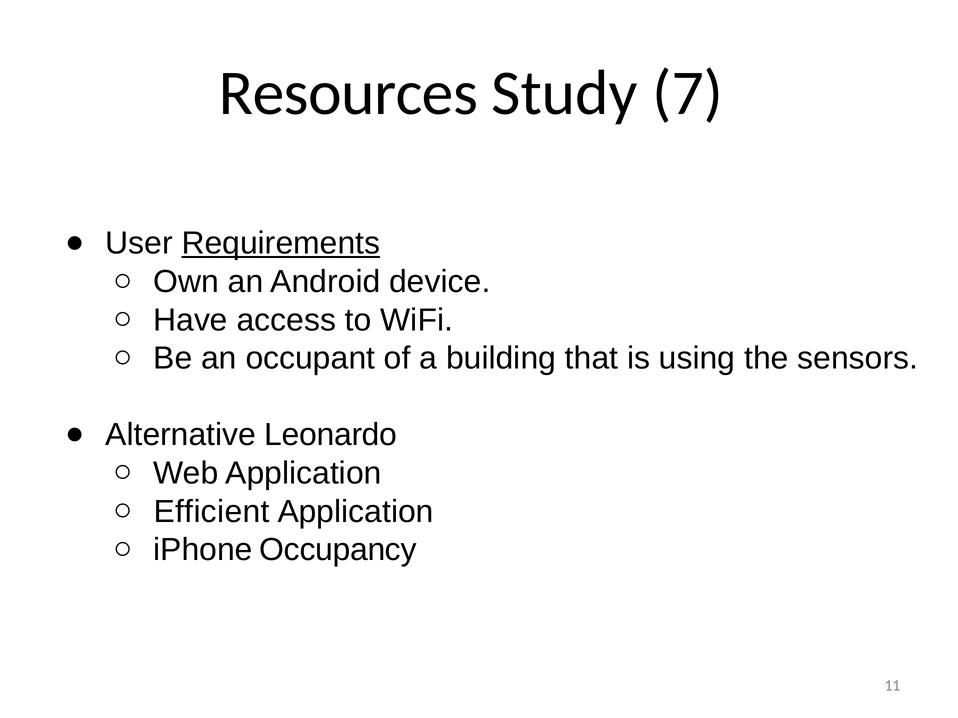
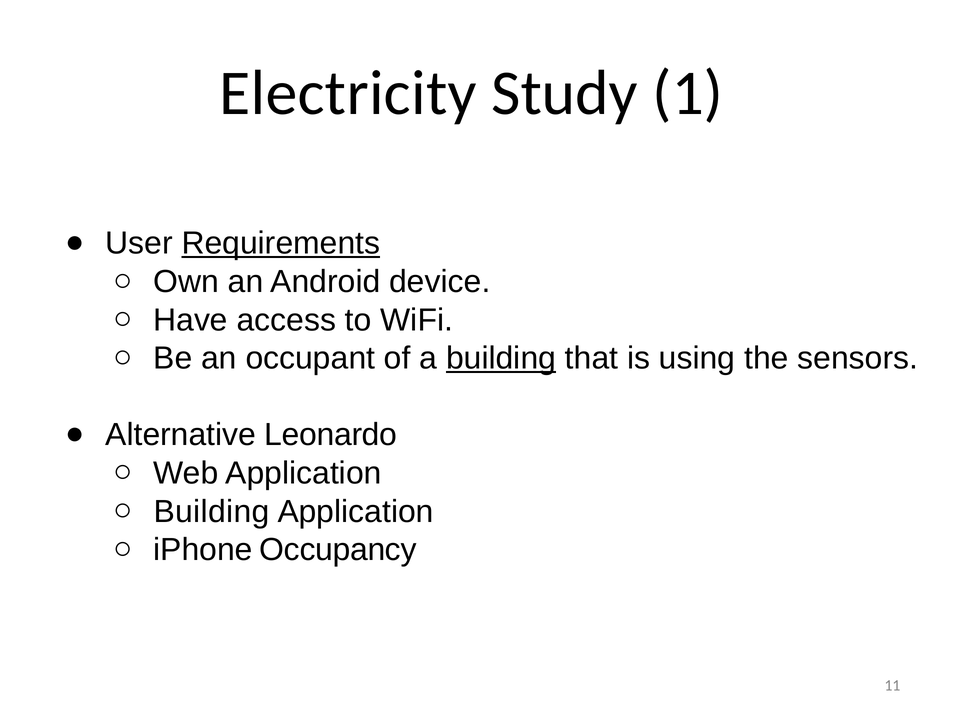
Resources: Resources -> Electricity (348, 93)
7: 7 -> 1 (688, 93)
building underline: none -> present (501, 359)
Efficient: Efficient -> Building (212, 512)
